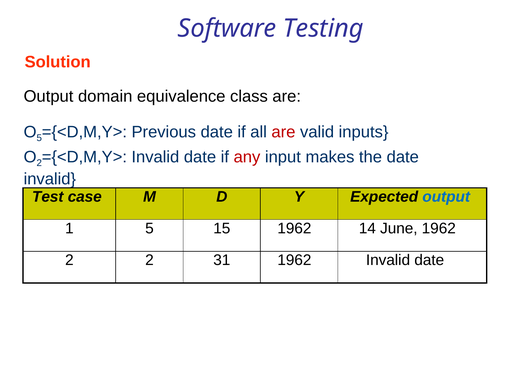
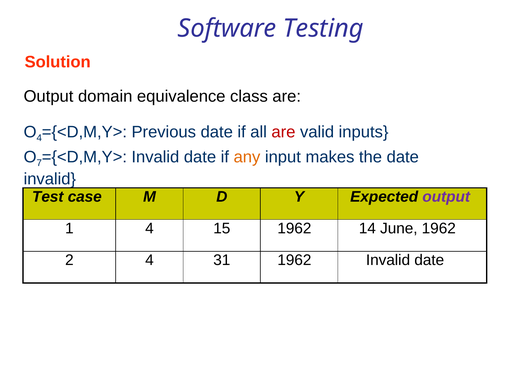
5: 5 -> 4 (39, 138)
2: 2 -> 7 (39, 163)
any colour: red -> orange (247, 157)
output colour: blue -> purple (446, 197)
1 5: 5 -> 4 (149, 228)
2 2: 2 -> 4 (149, 260)
